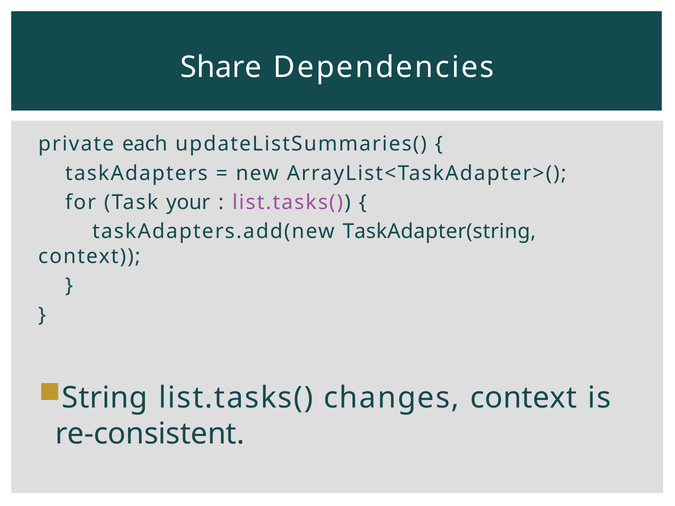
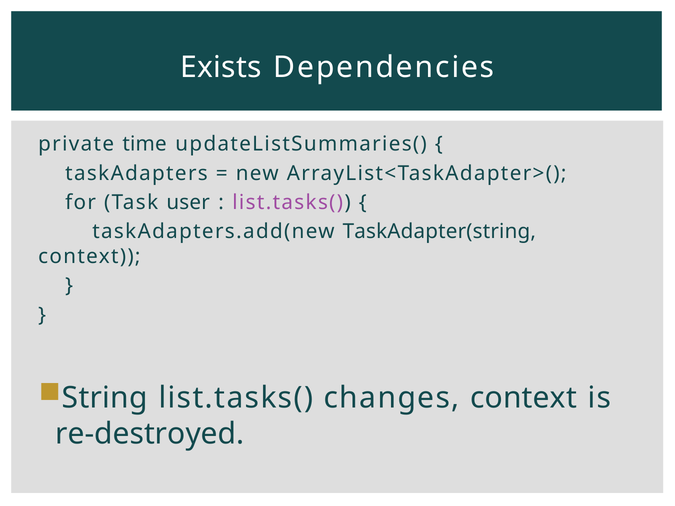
Share: Share -> Exists (221, 67)
each: each -> time (145, 144)
your: your -> user (188, 203)
re-consistent: re-consistent -> re-destroyed (150, 434)
